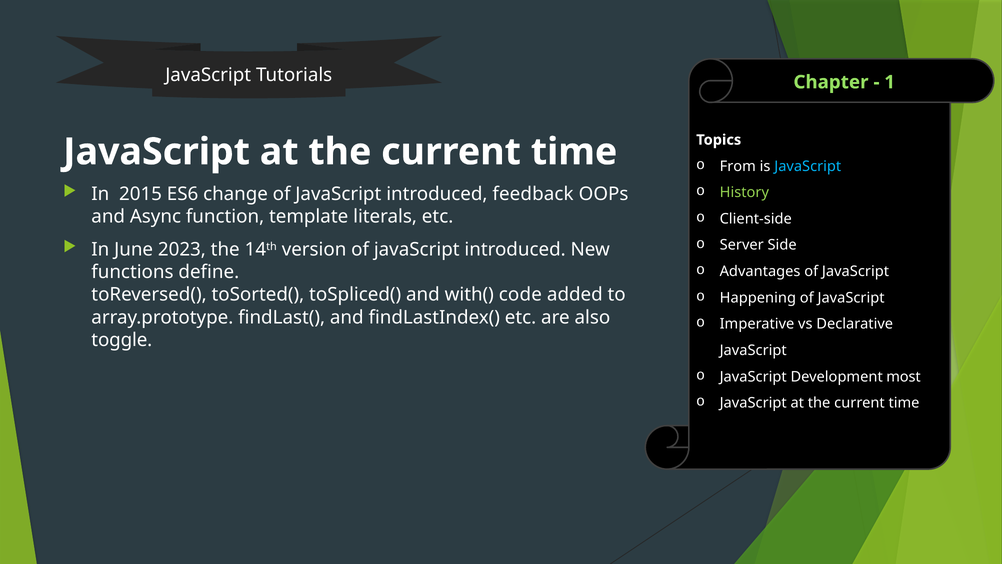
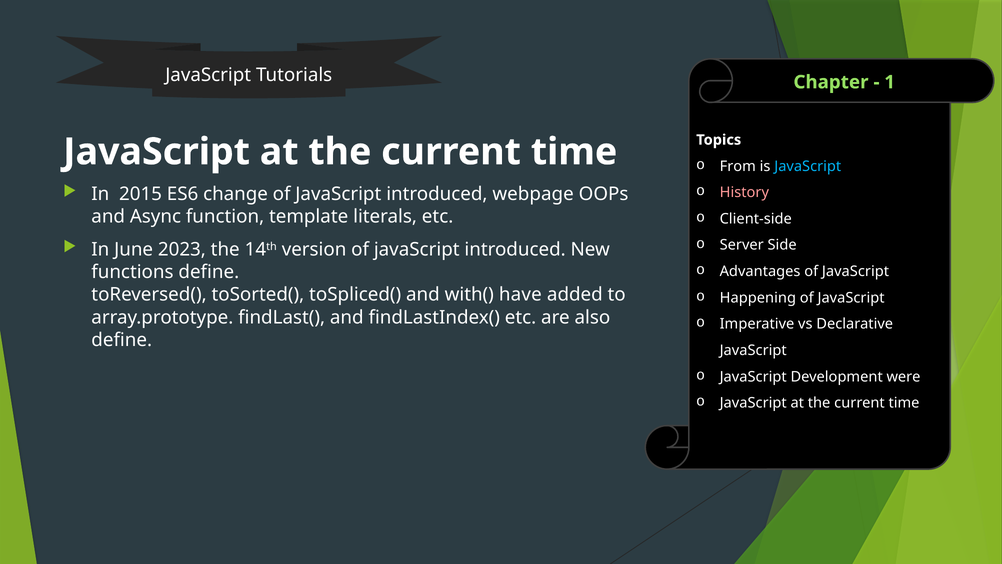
History colour: light green -> pink (744, 192)
feedback: feedback -> webpage (533, 194)
code: code -> have (520, 295)
toggle: toggle -> define (122, 340)
most: most -> were (903, 377)
